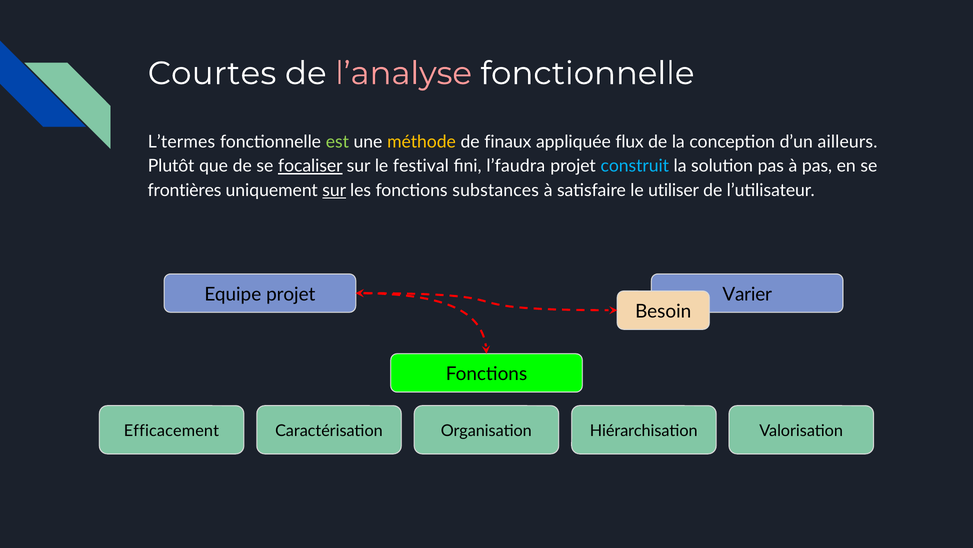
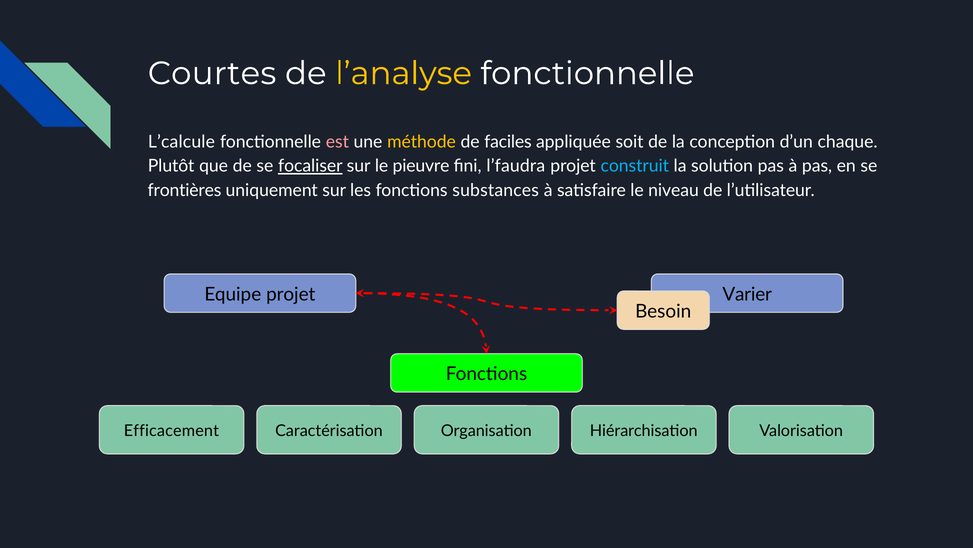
l’analyse colour: pink -> yellow (404, 73)
L’termes: L’termes -> L’calcule (181, 142)
est colour: light green -> pink (337, 142)
finaux: finaux -> faciles (508, 142)
flux: flux -> soit (630, 142)
ailleurs: ailleurs -> chaque (848, 142)
festival: festival -> pieuvre (421, 166)
sur underline: present -> none (334, 190)
utiliser: utiliser -> niveau (673, 190)
